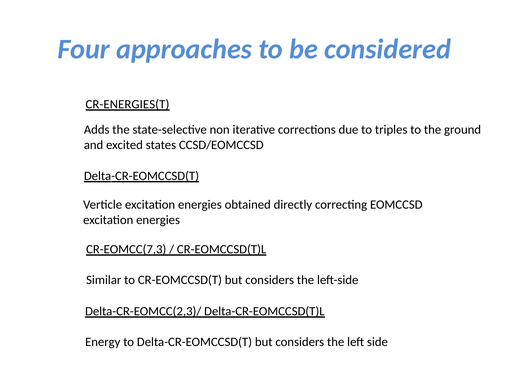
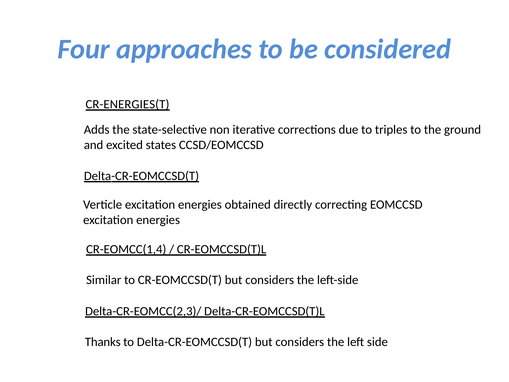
CR-EOMCC(7,3: CR-EOMCC(7,3 -> CR-EOMCC(1,4 (126, 249)
Energy: Energy -> Thanks (103, 342)
